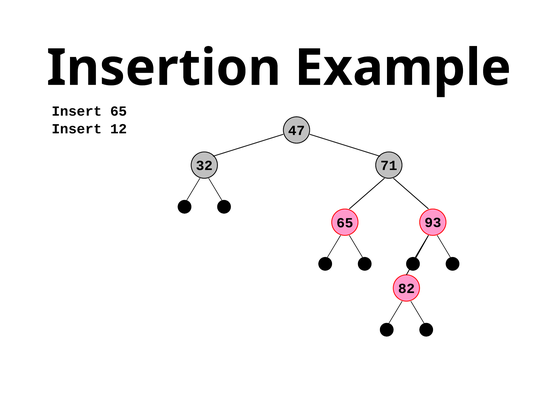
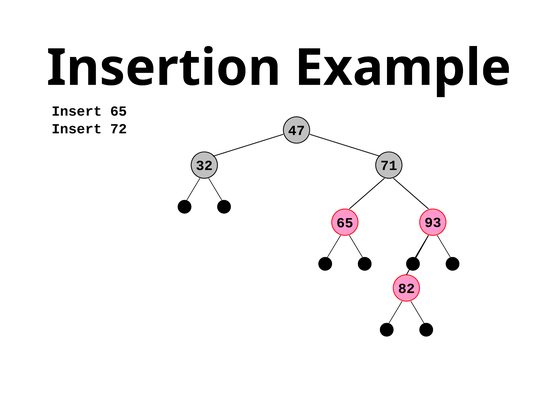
12: 12 -> 72 (119, 129)
